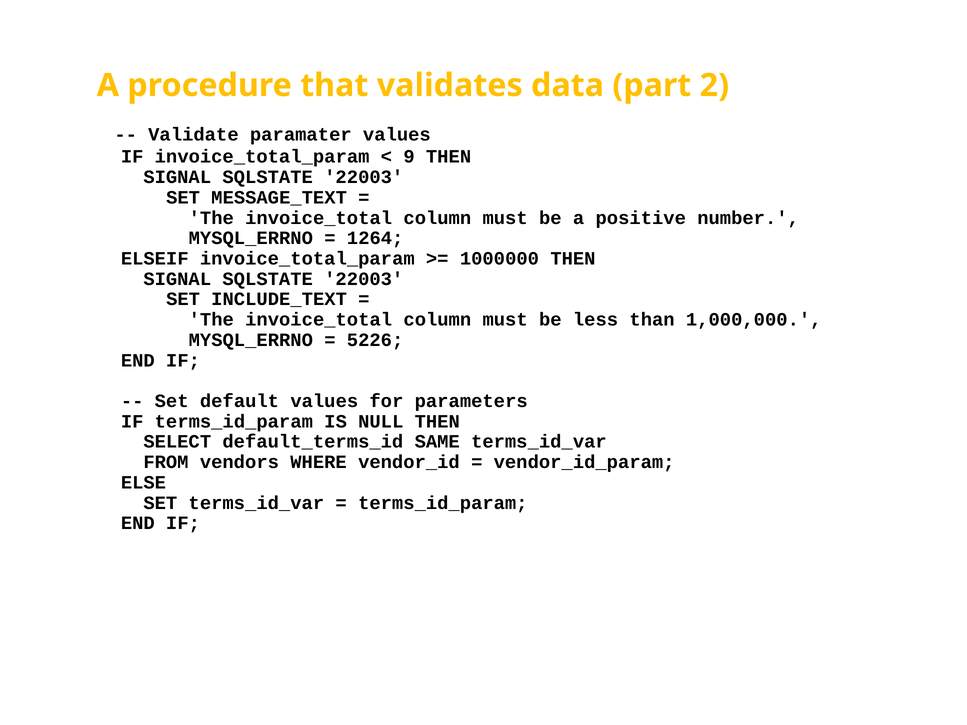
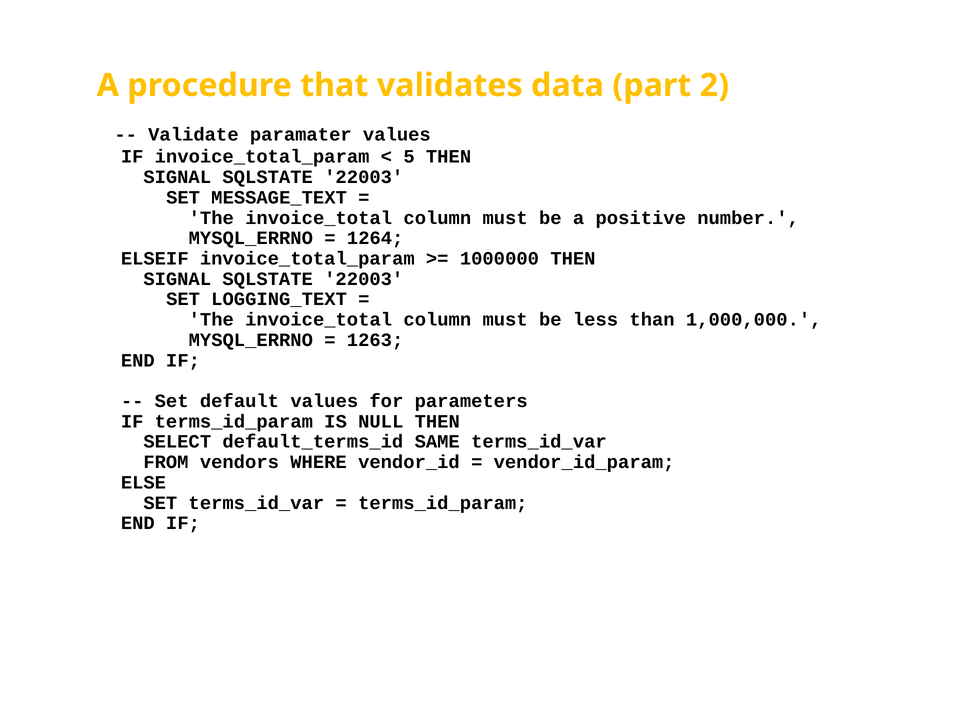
9: 9 -> 5 (409, 157)
INCLUDE_TEXT: INCLUDE_TEXT -> LOGGING_TEXT (279, 299)
5226: 5226 -> 1263 (375, 340)
